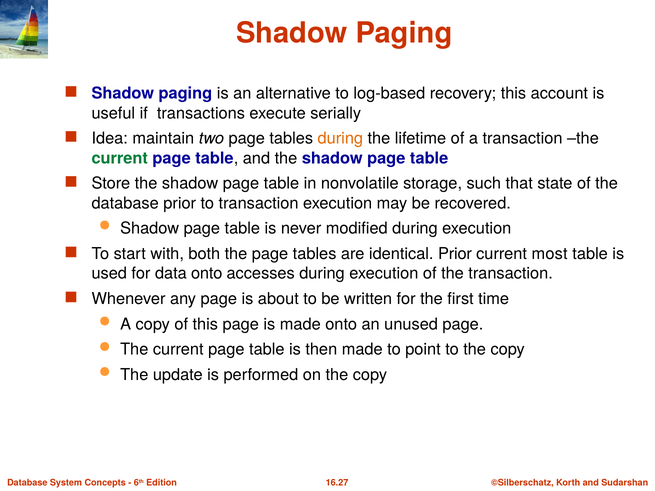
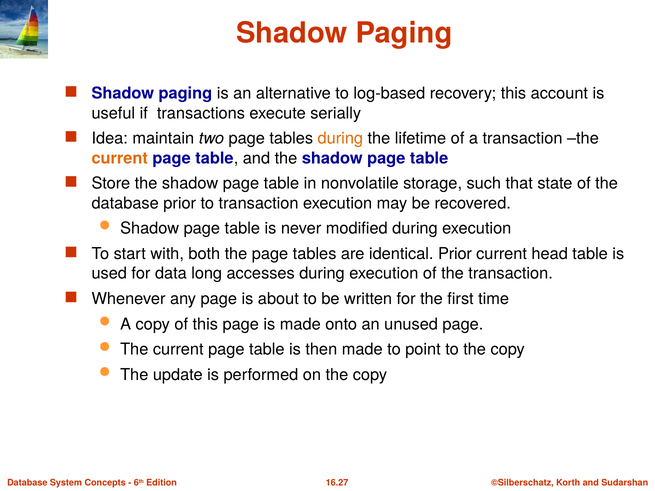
current colour: green -> orange (120, 158)
most: most -> head (550, 254)
data onto: onto -> long (207, 274)
